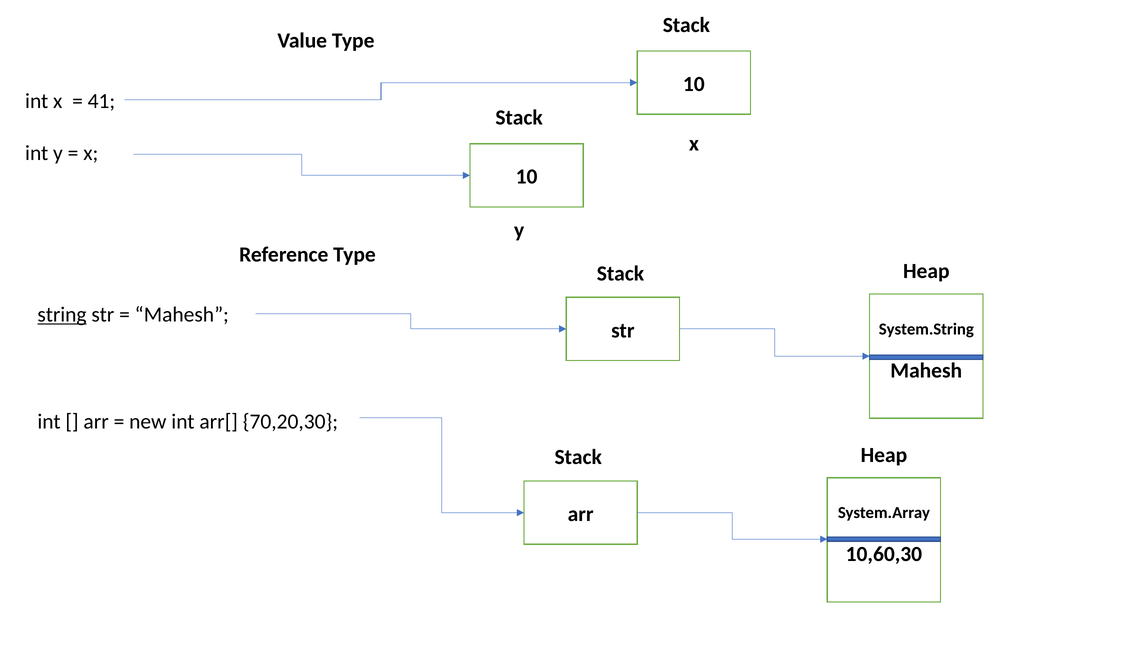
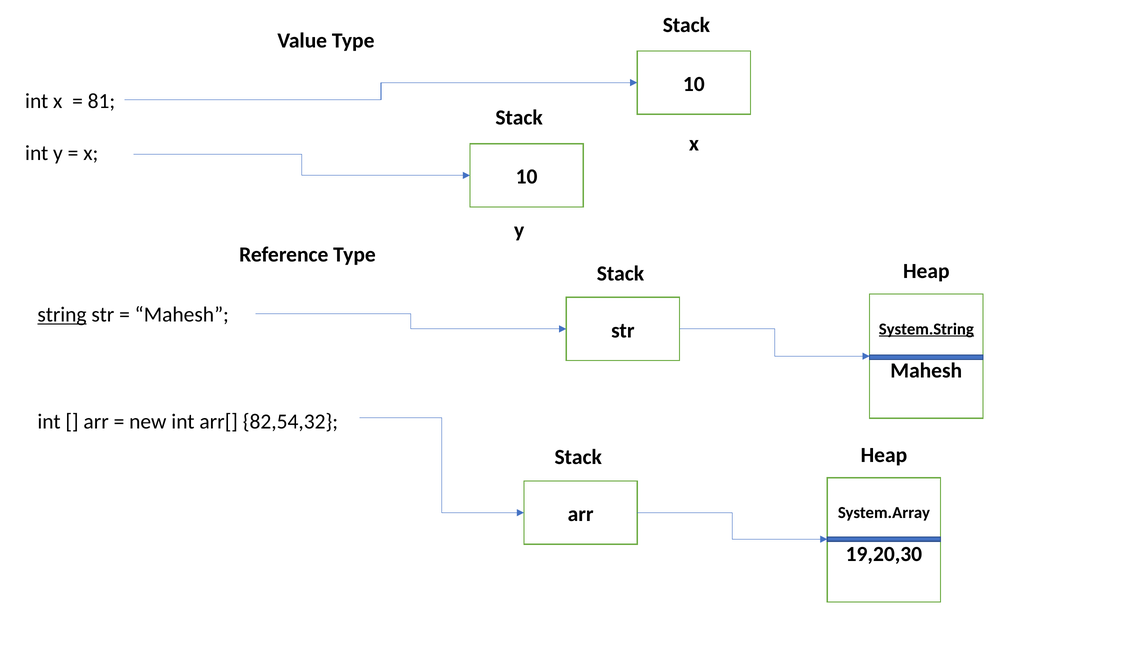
41: 41 -> 81 (101, 101)
System.String underline: none -> present (926, 329)
70,20,30: 70,20,30 -> 82,54,32 (290, 421)
10,60,30: 10,60,30 -> 19,20,30 (884, 554)
